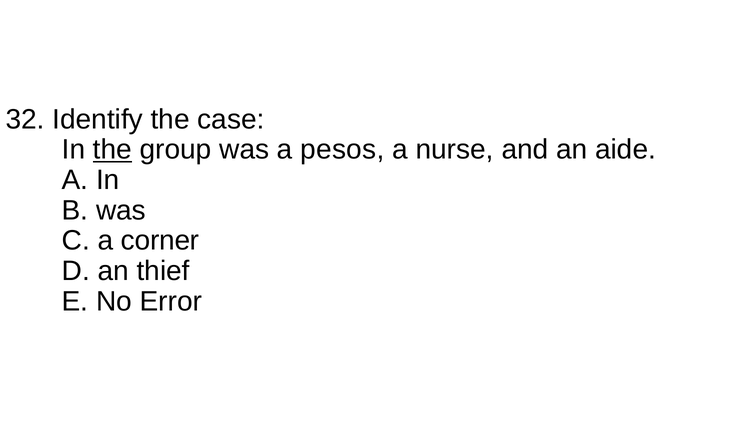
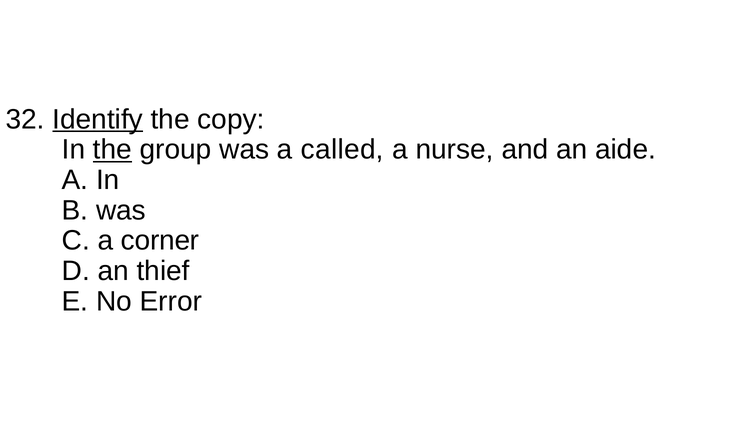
Identify underline: none -> present (98, 119)
case: case -> copy (231, 119)
pesos: pesos -> called (342, 150)
